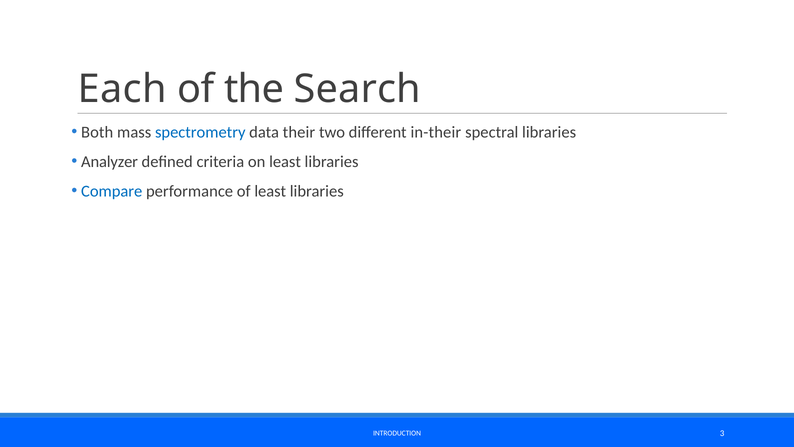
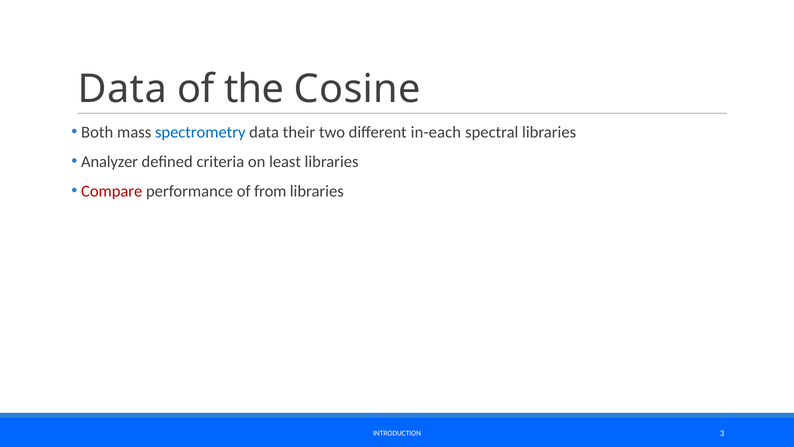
Each: Each -> Data (122, 89)
Search: Search -> Cosine (357, 89)
in-their: in-their -> in-each (436, 132)
Compare colour: blue -> red (112, 191)
of least: least -> from (270, 191)
